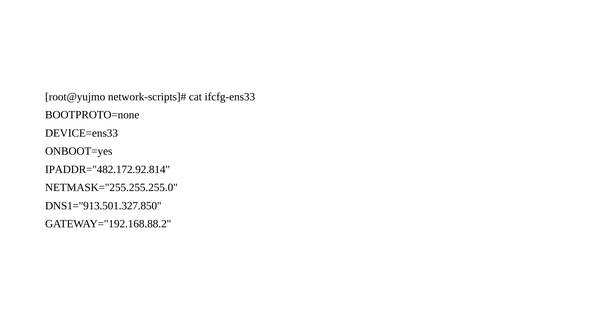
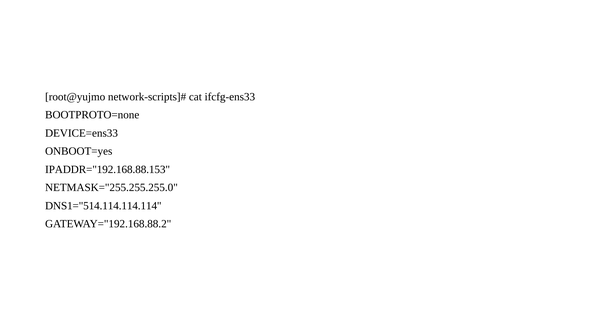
IPADDR="482.172.92.814: IPADDR="482.172.92.814 -> IPADDR="192.168.88.153 (108, 169)
DNS1="913.501.327.850: DNS1="913.501.327.850 -> DNS1="514.114.114.114 (103, 206)
